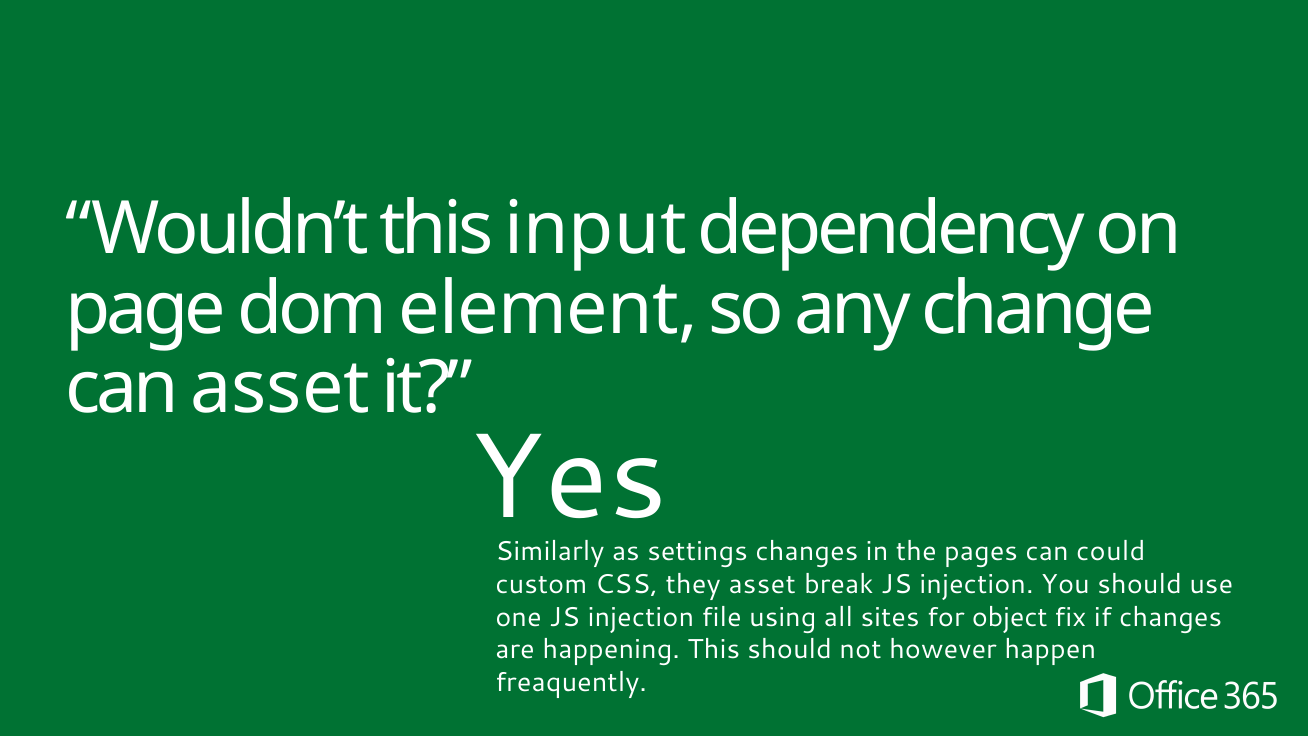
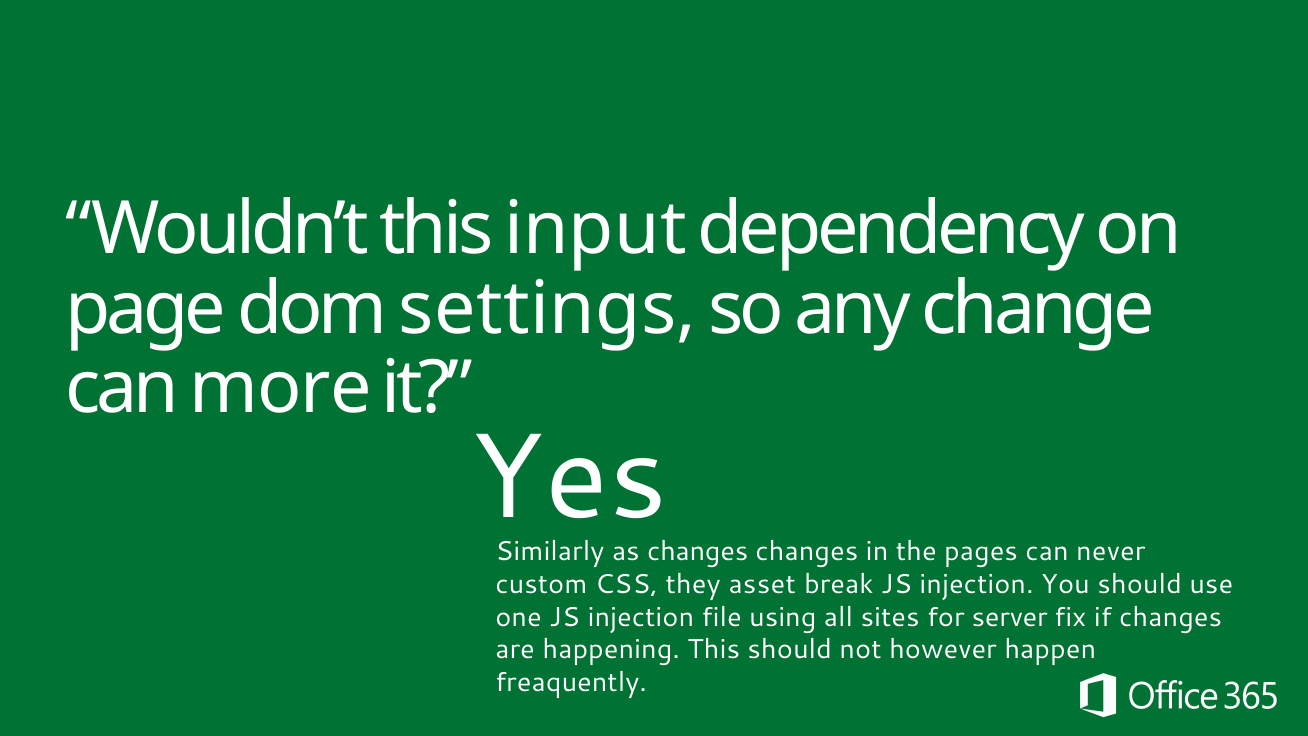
element: element -> settings (548, 309)
can asset: asset -> more (281, 388)
settings: settings -> changes (698, 552)
could: could -> never (1111, 552)
object: object -> server (1010, 617)
